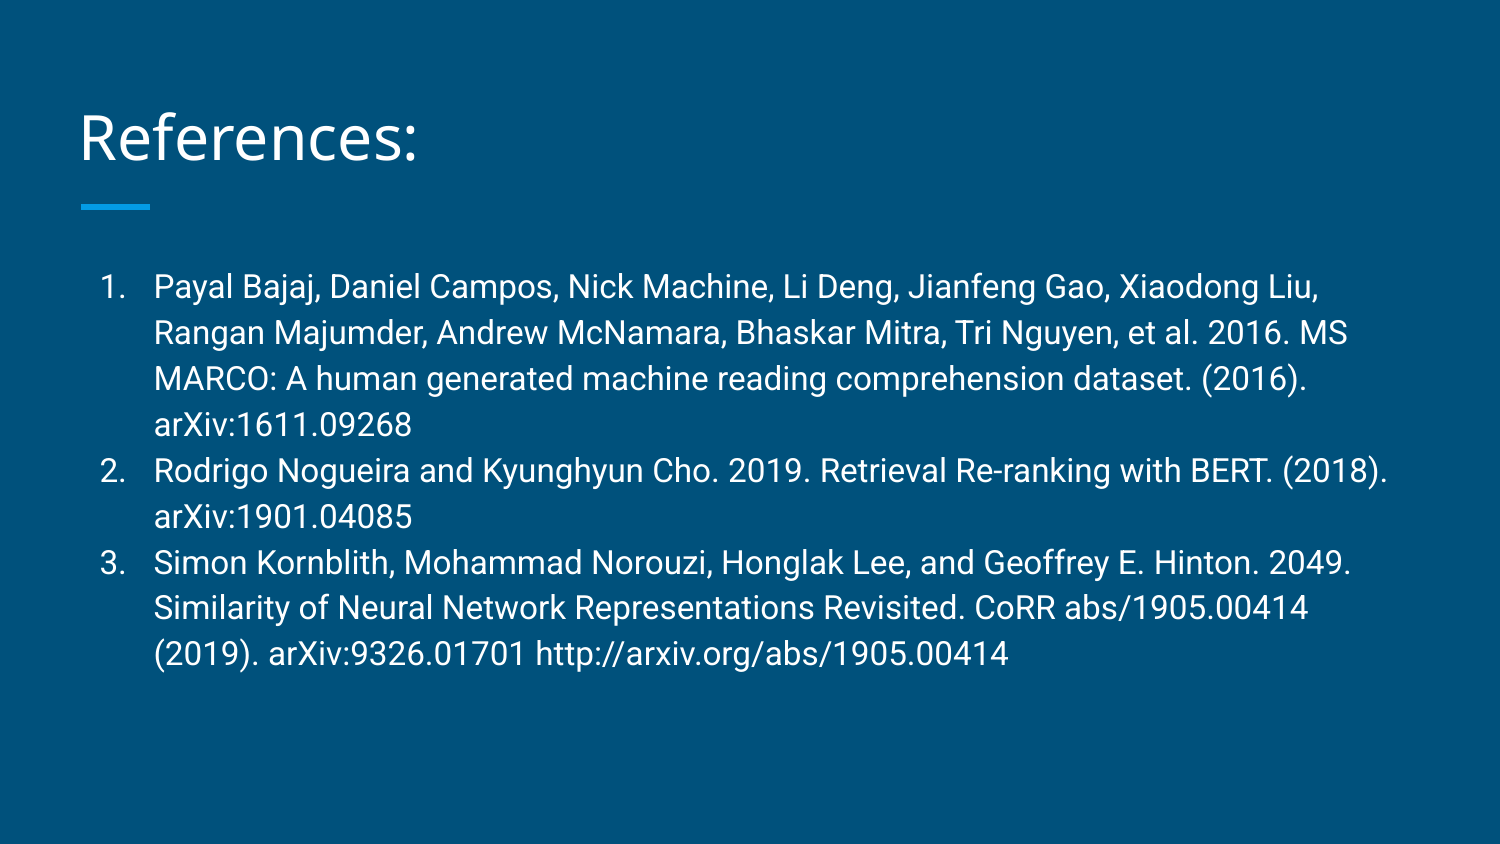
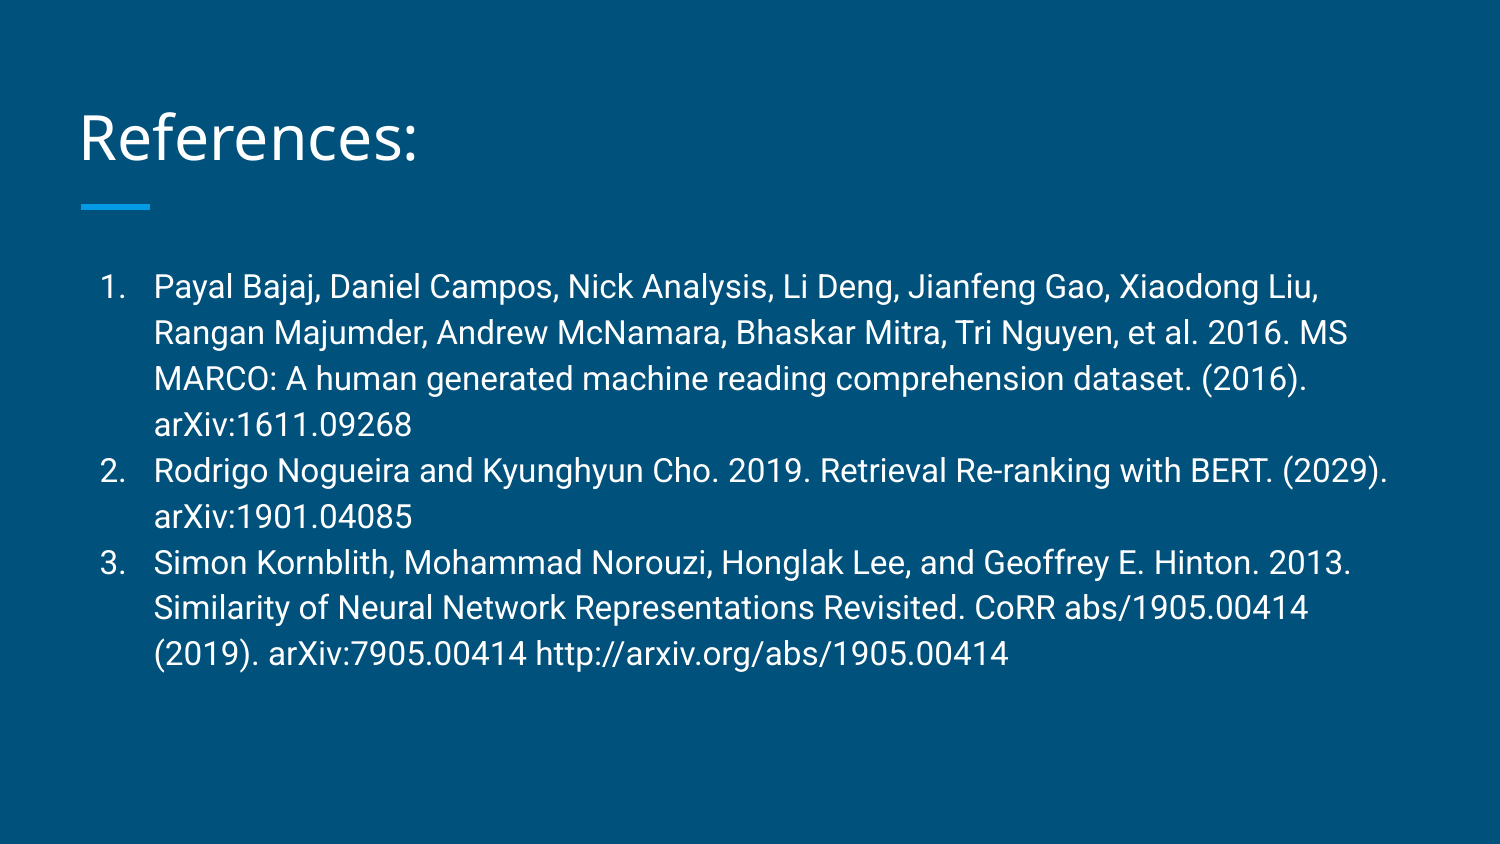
Nick Machine: Machine -> Analysis (708, 288)
2018: 2018 -> 2029 (1335, 471)
2049: 2049 -> 2013 (1310, 563)
arXiv:9326.01701: arXiv:9326.01701 -> arXiv:7905.00414 (398, 655)
